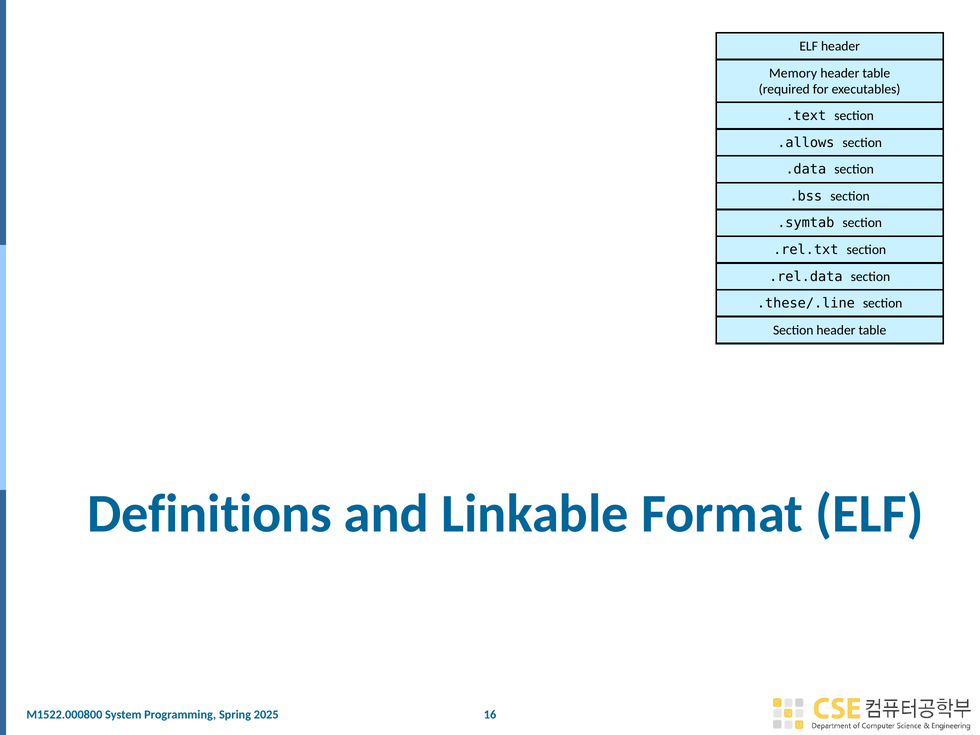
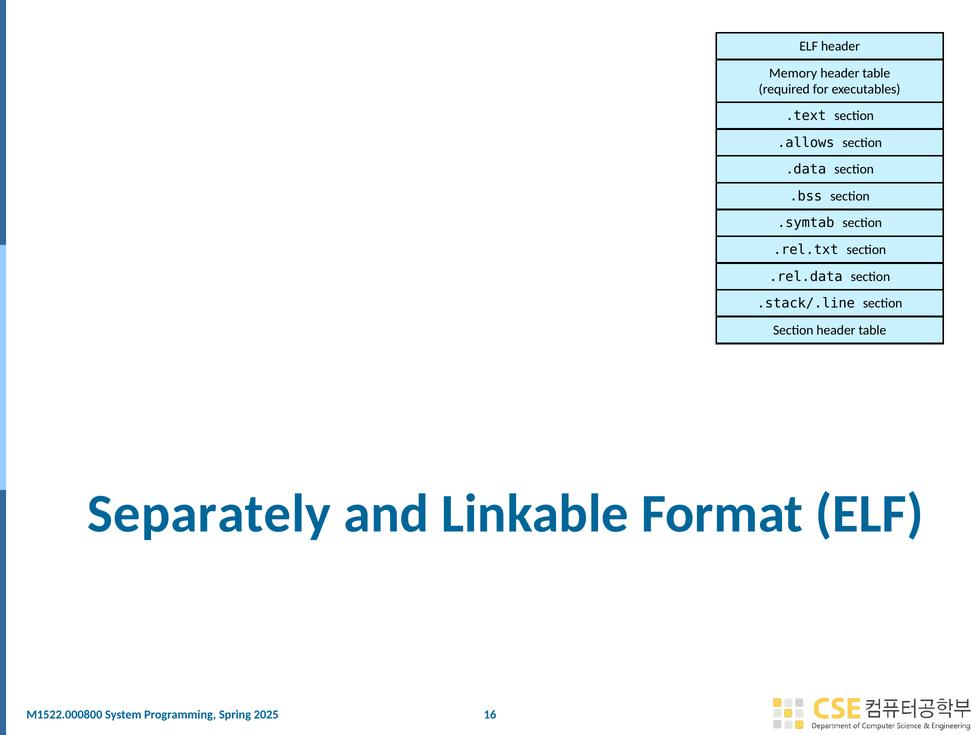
.these/.line: .these/.line -> .stack/.line (806, 303)
Definitions: Definitions -> Separately (209, 514)
